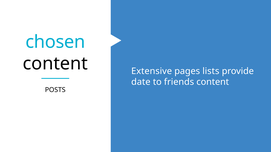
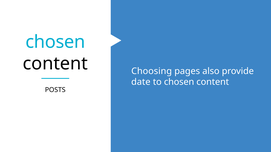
Extensive: Extensive -> Choosing (152, 71)
lists: lists -> also (211, 71)
to friends: friends -> chosen (179, 82)
